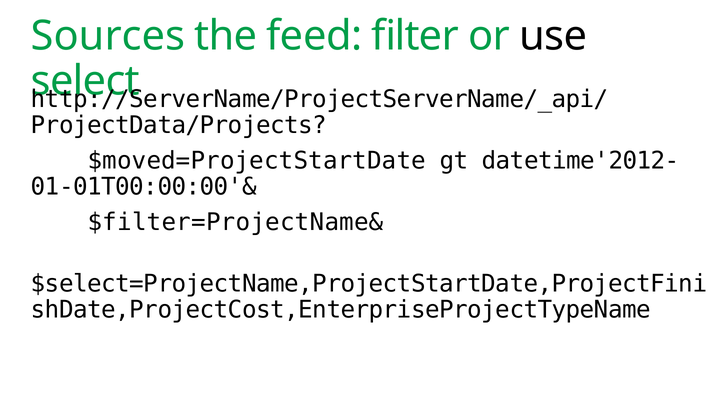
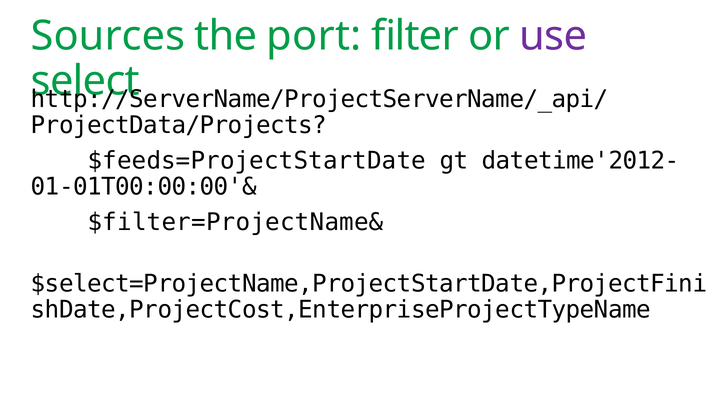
feed: feed -> port (314, 36)
use colour: black -> purple (553, 36)
$moved=ProjectStartDate: $moved=ProjectStartDate -> $feeds=ProjectStartDate (257, 161)
